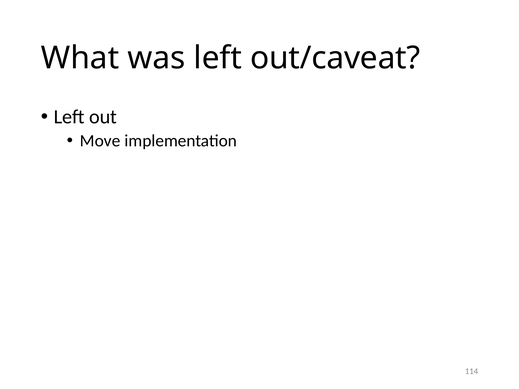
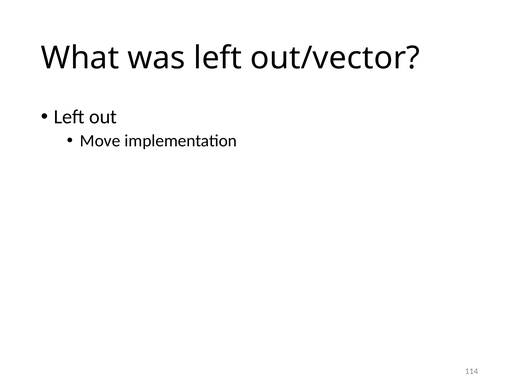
out/caveat: out/caveat -> out/vector (335, 58)
